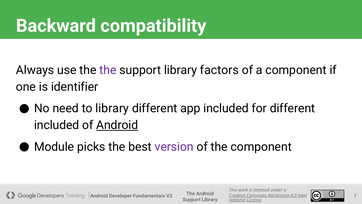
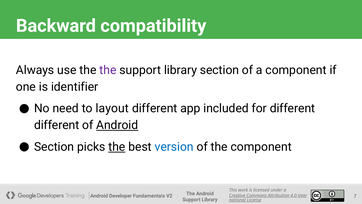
library factors: factors -> section (219, 70)
to library: library -> layout (112, 108)
included: included -> different (57, 125)
Module: Module -> Section (54, 147)
the underline: none -> present (117, 147)
version colour: purple -> blue (174, 147)
